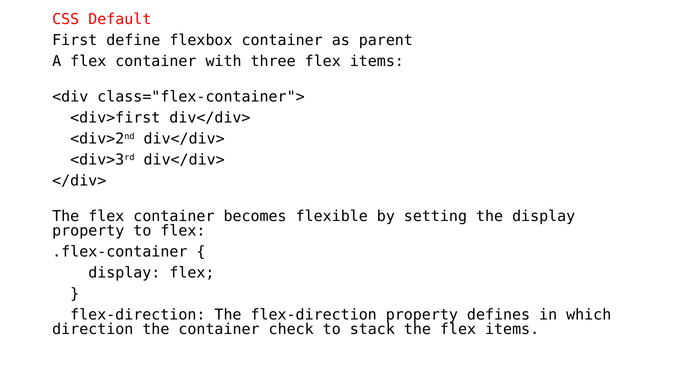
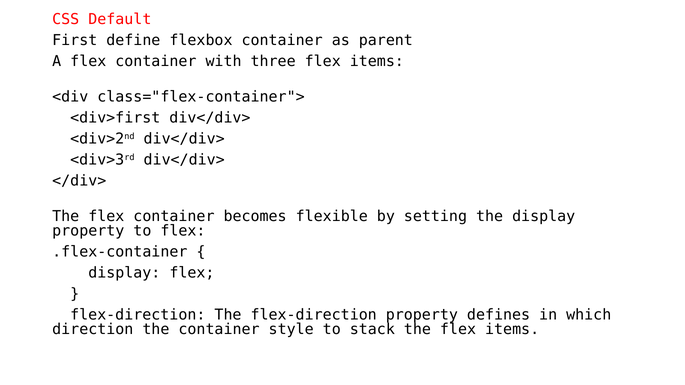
check: check -> style (291, 329)
